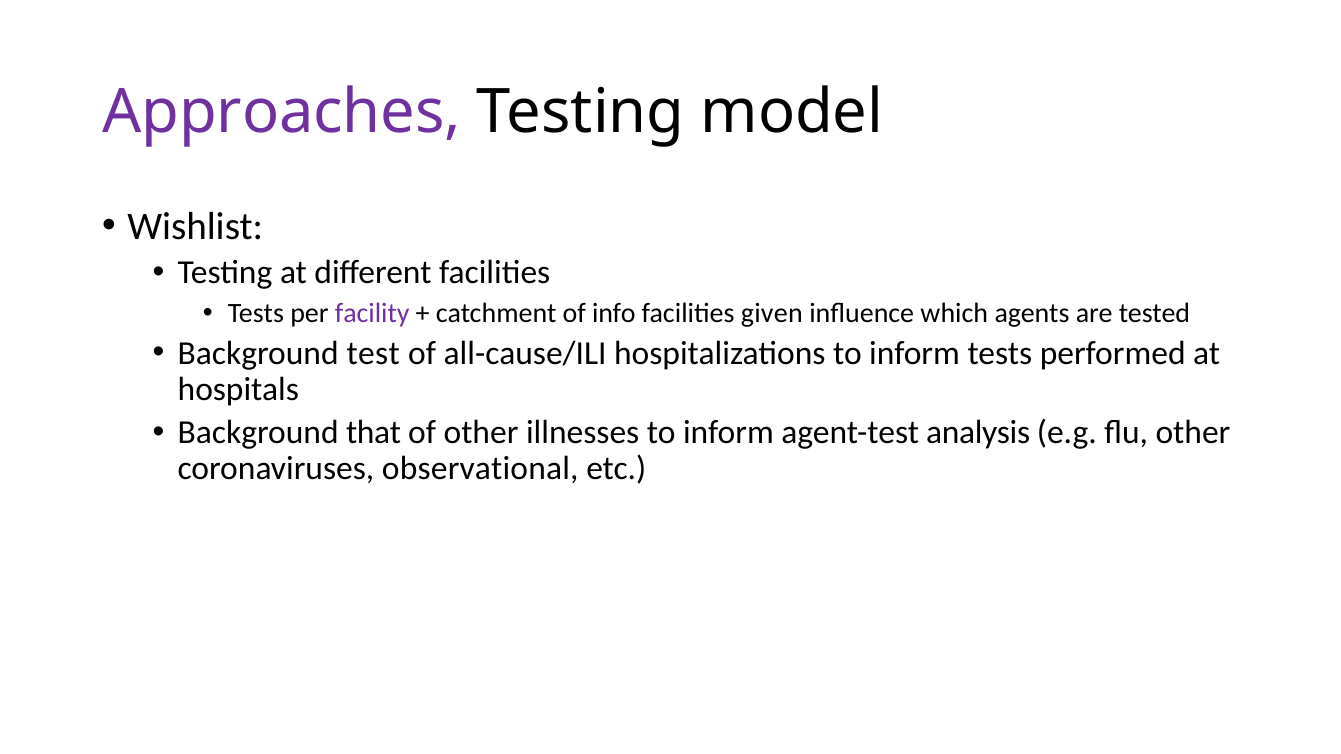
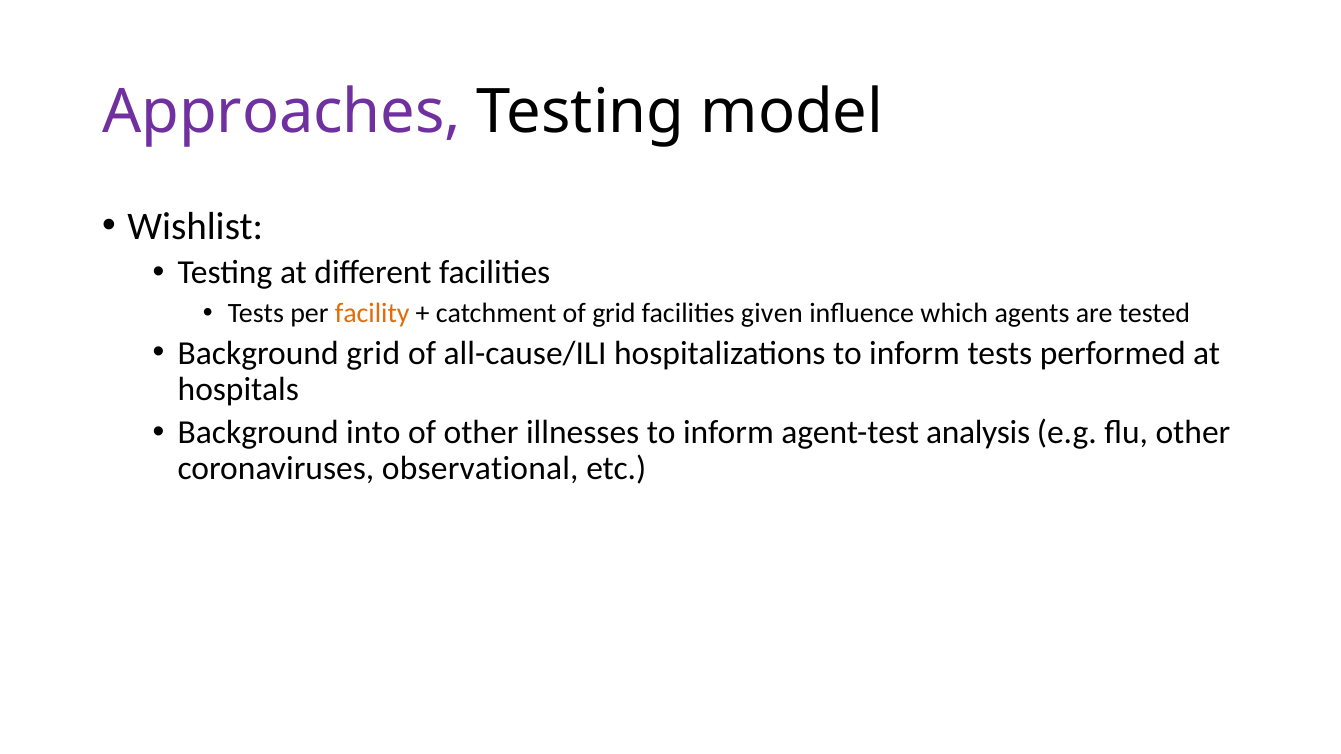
facility colour: purple -> orange (372, 313)
of info: info -> grid (614, 313)
Background test: test -> grid (373, 353)
that: that -> into (373, 433)
